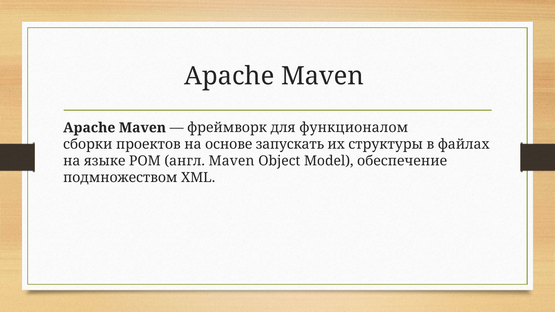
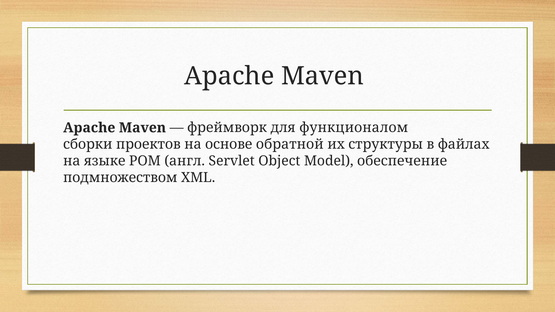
запускать: запускать -> обратной (290, 144)
англ Maven: Maven -> Servlet (232, 161)
